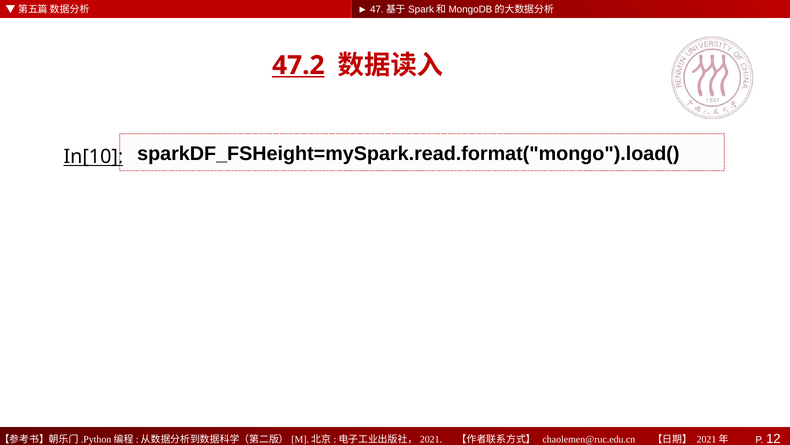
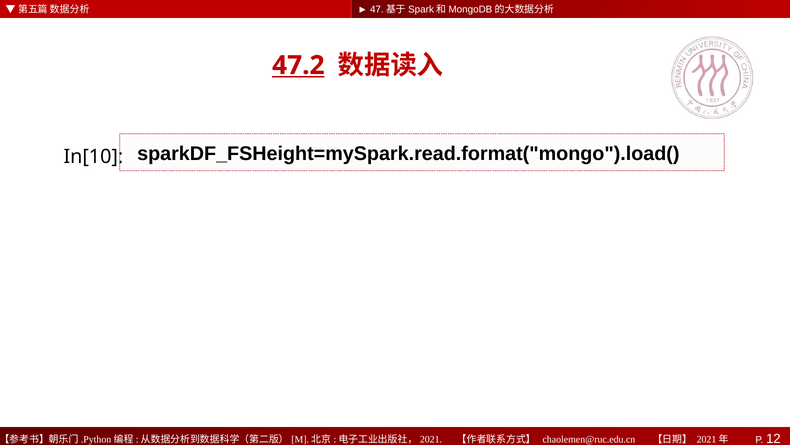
In[10 underline: present -> none (93, 157)
